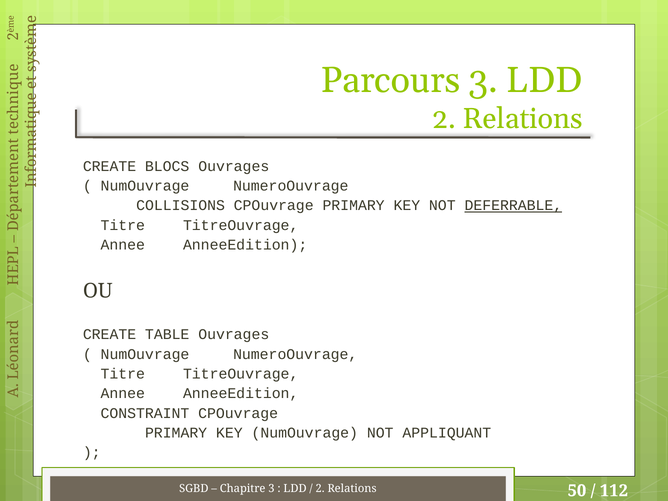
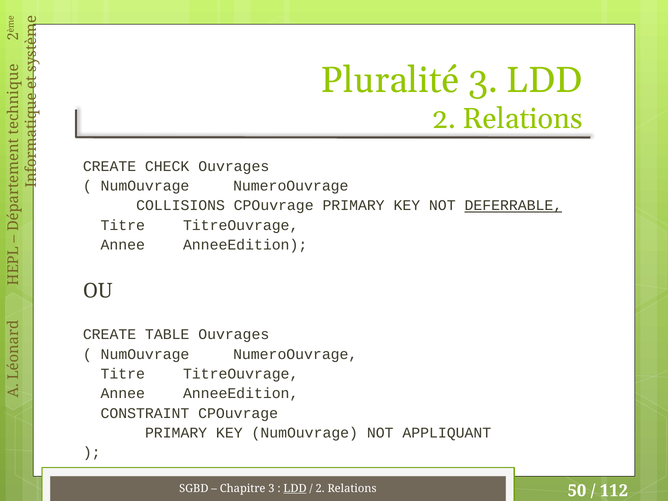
Parcours: Parcours -> Pluralité (390, 80)
BLOCS: BLOCS -> CHECK (167, 166)
LDD underline: none -> present (295, 488)
